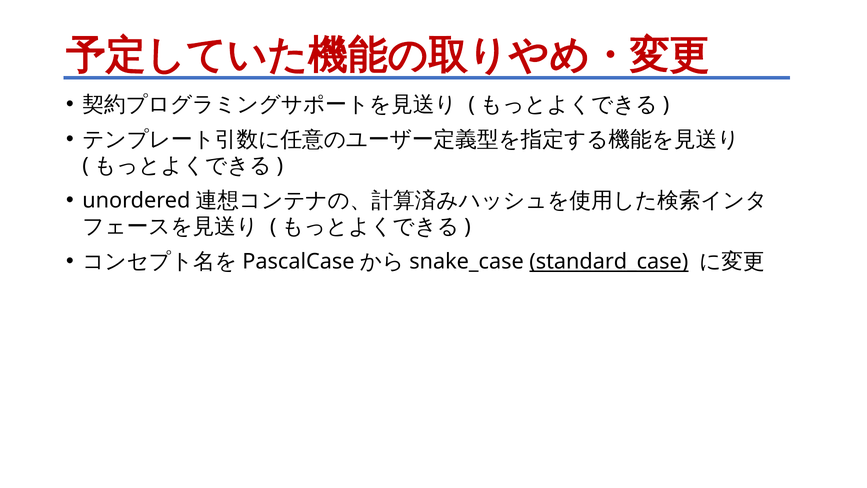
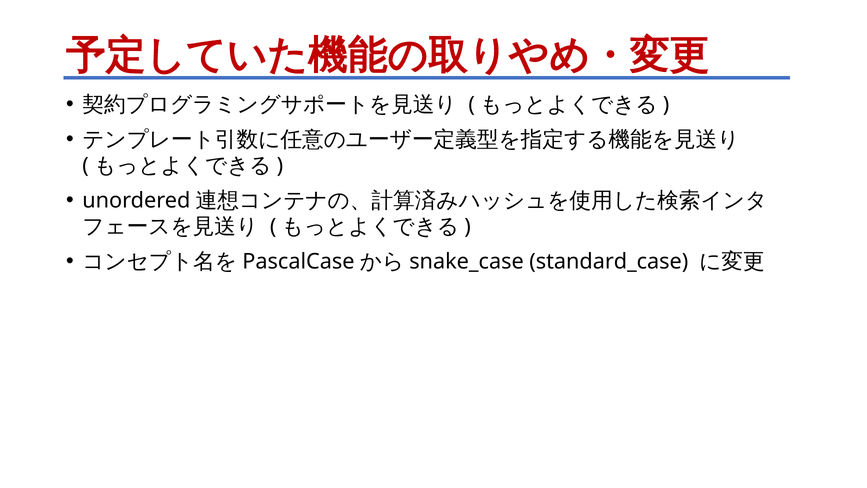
standard_case underline: present -> none (609, 262)
